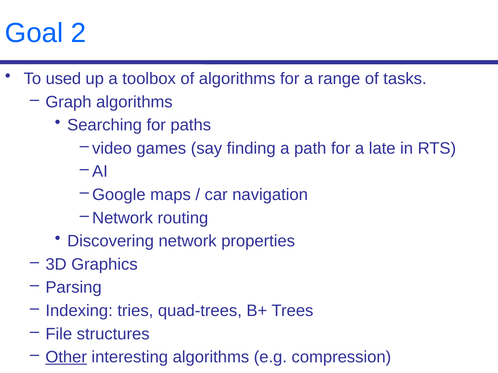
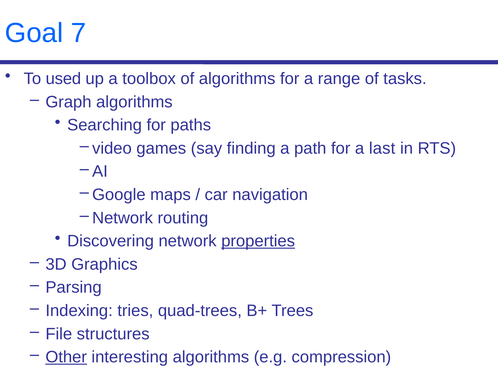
2: 2 -> 7 (79, 33)
late: late -> last (382, 149)
properties underline: none -> present (258, 241)
